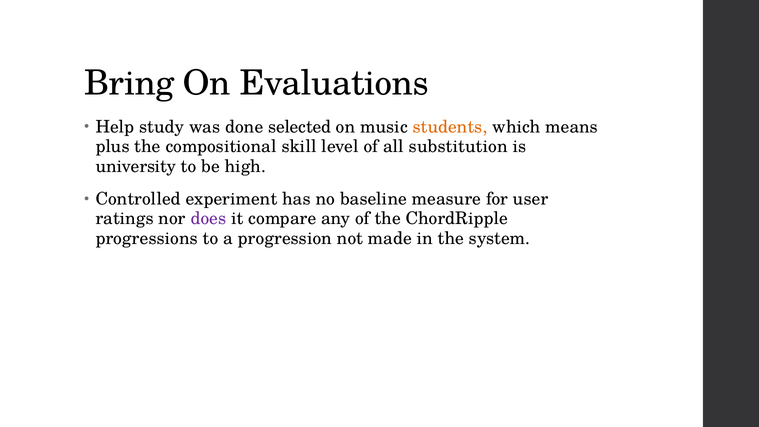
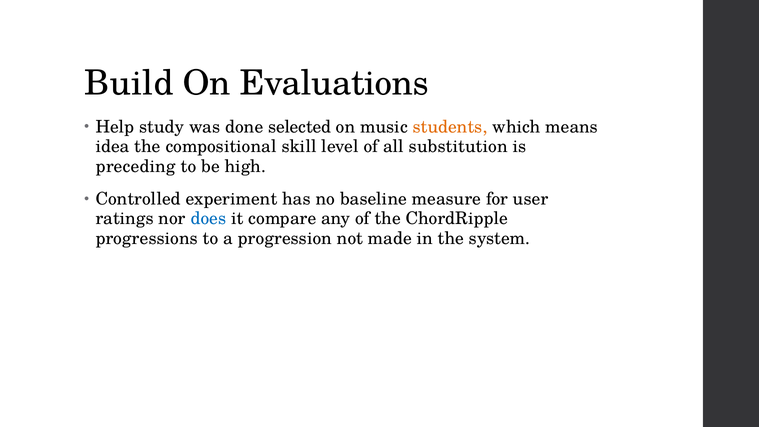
Bring: Bring -> Build (129, 83)
plus: plus -> idea (113, 147)
university: university -> preceding (136, 166)
does colour: purple -> blue (208, 219)
